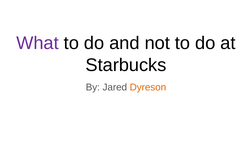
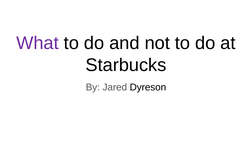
Dyreson colour: orange -> black (148, 87)
